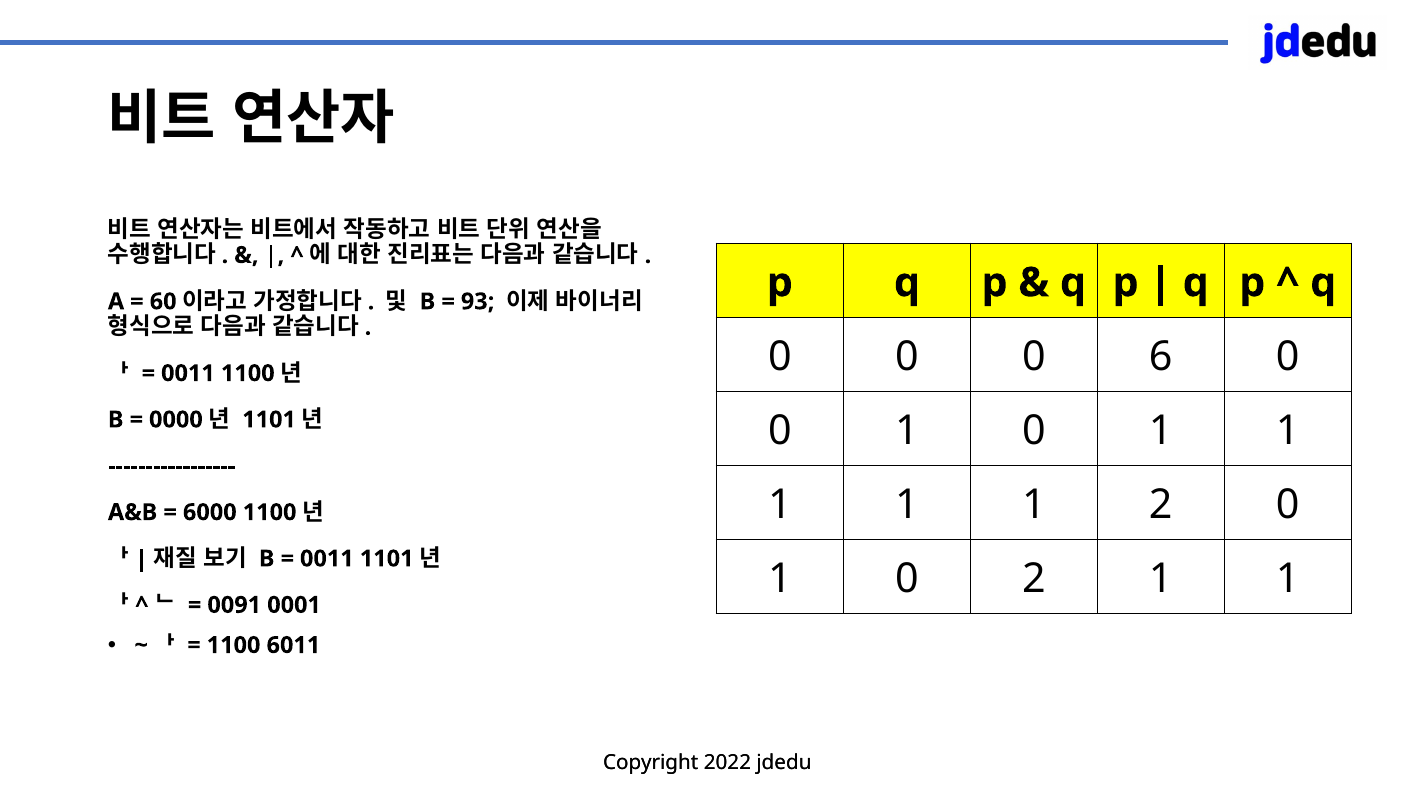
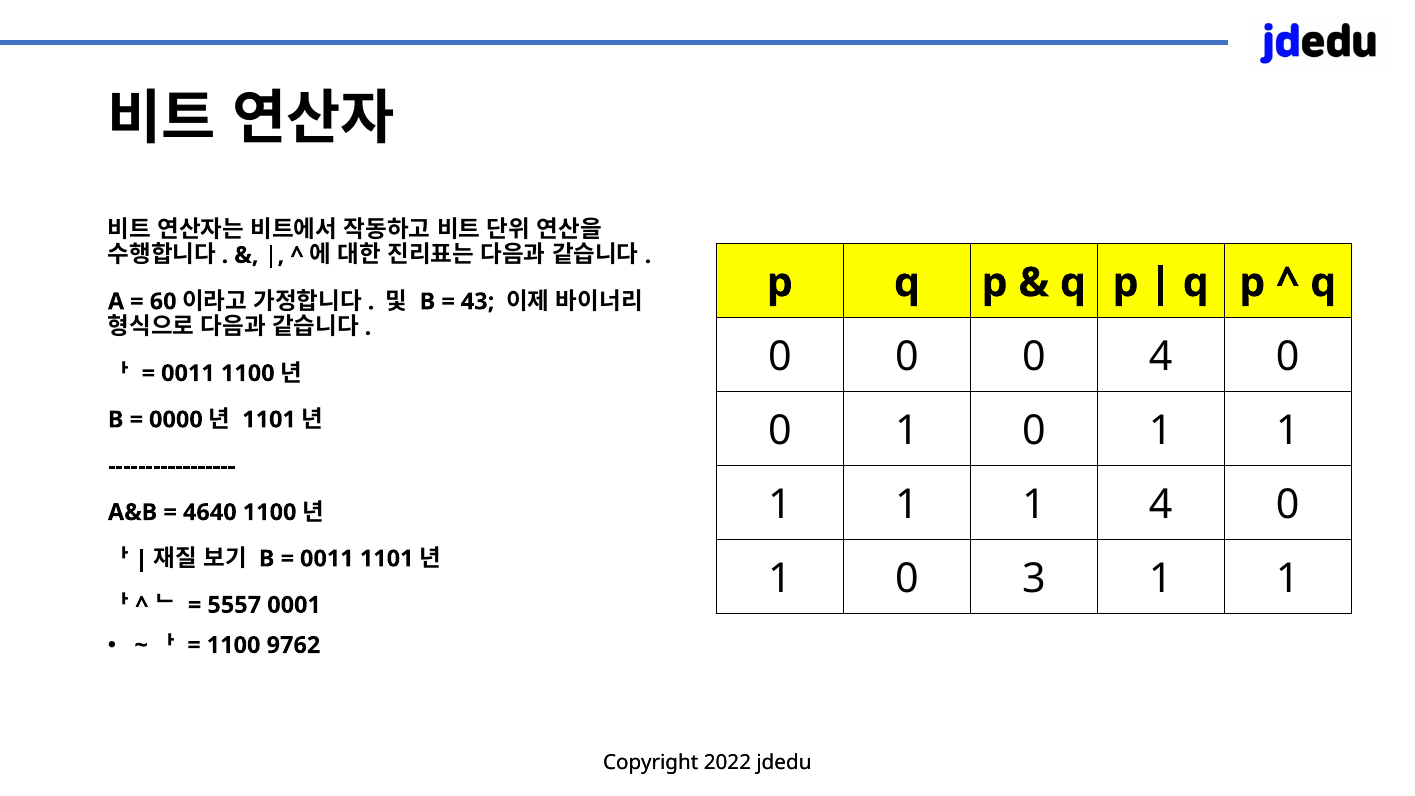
93: 93 -> 43 (478, 302)
0 6: 6 -> 4 (1161, 357)
1 2: 2 -> 4 (1161, 505)
6000: 6000 -> 4640 (210, 512)
0 2: 2 -> 3 (1034, 579)
0091: 0091 -> 5557 (234, 605)
6011: 6011 -> 9762 (293, 645)
